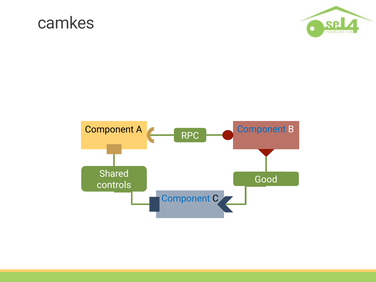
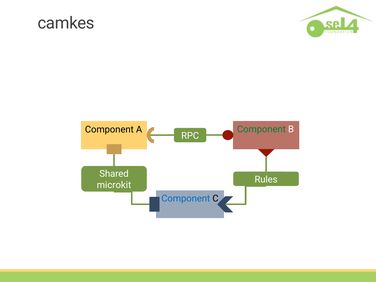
Component colour: blue -> green (261, 129)
Good: Good -> Rules (266, 179)
controls: controls -> microkit (114, 185)
